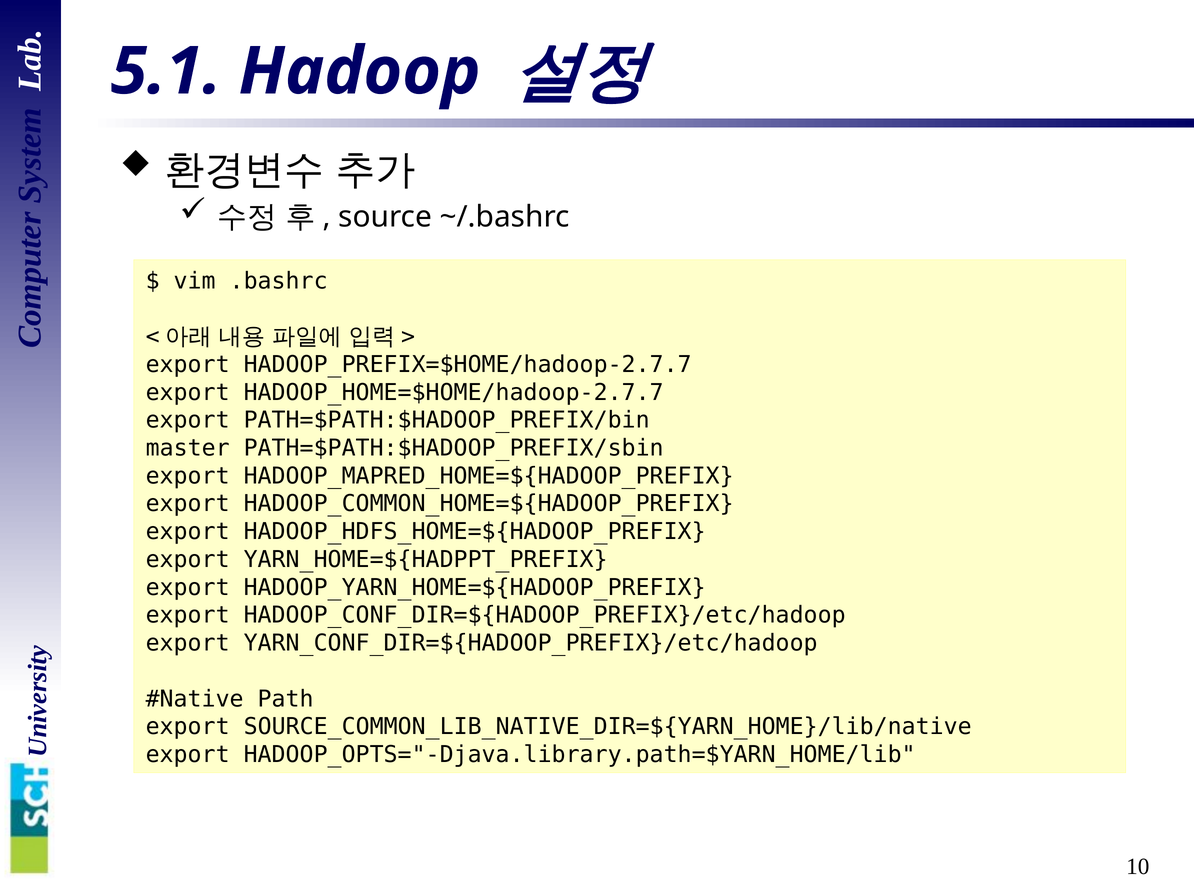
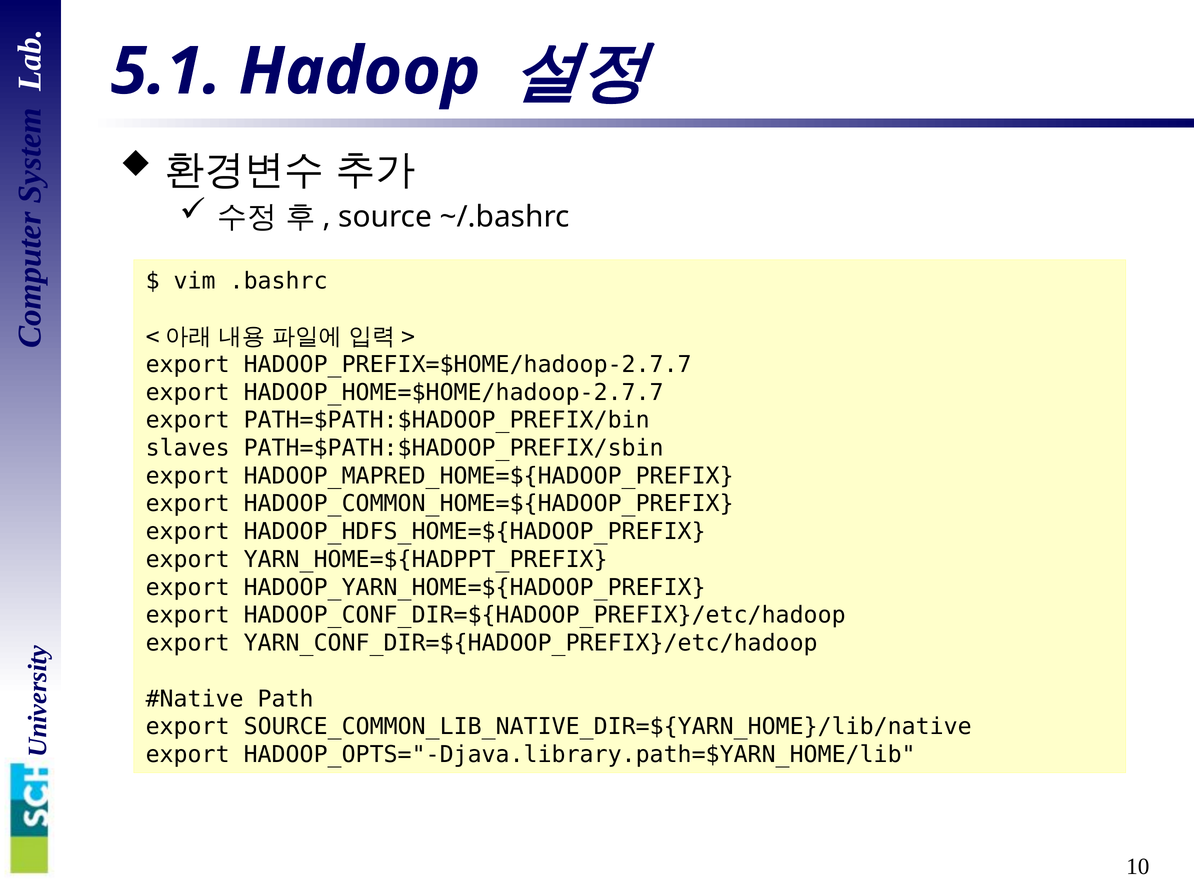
master: master -> slaves (188, 448)
